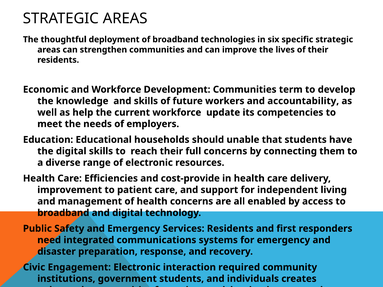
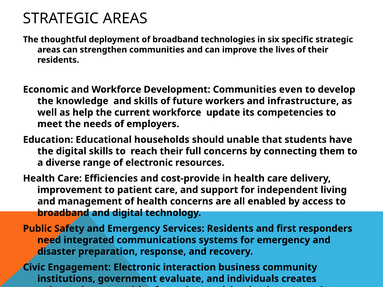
term: term -> even (291, 90)
accountability: accountability -> infrastructure (303, 101)
required: required -> business (239, 267)
government students: students -> evaluate (182, 279)
